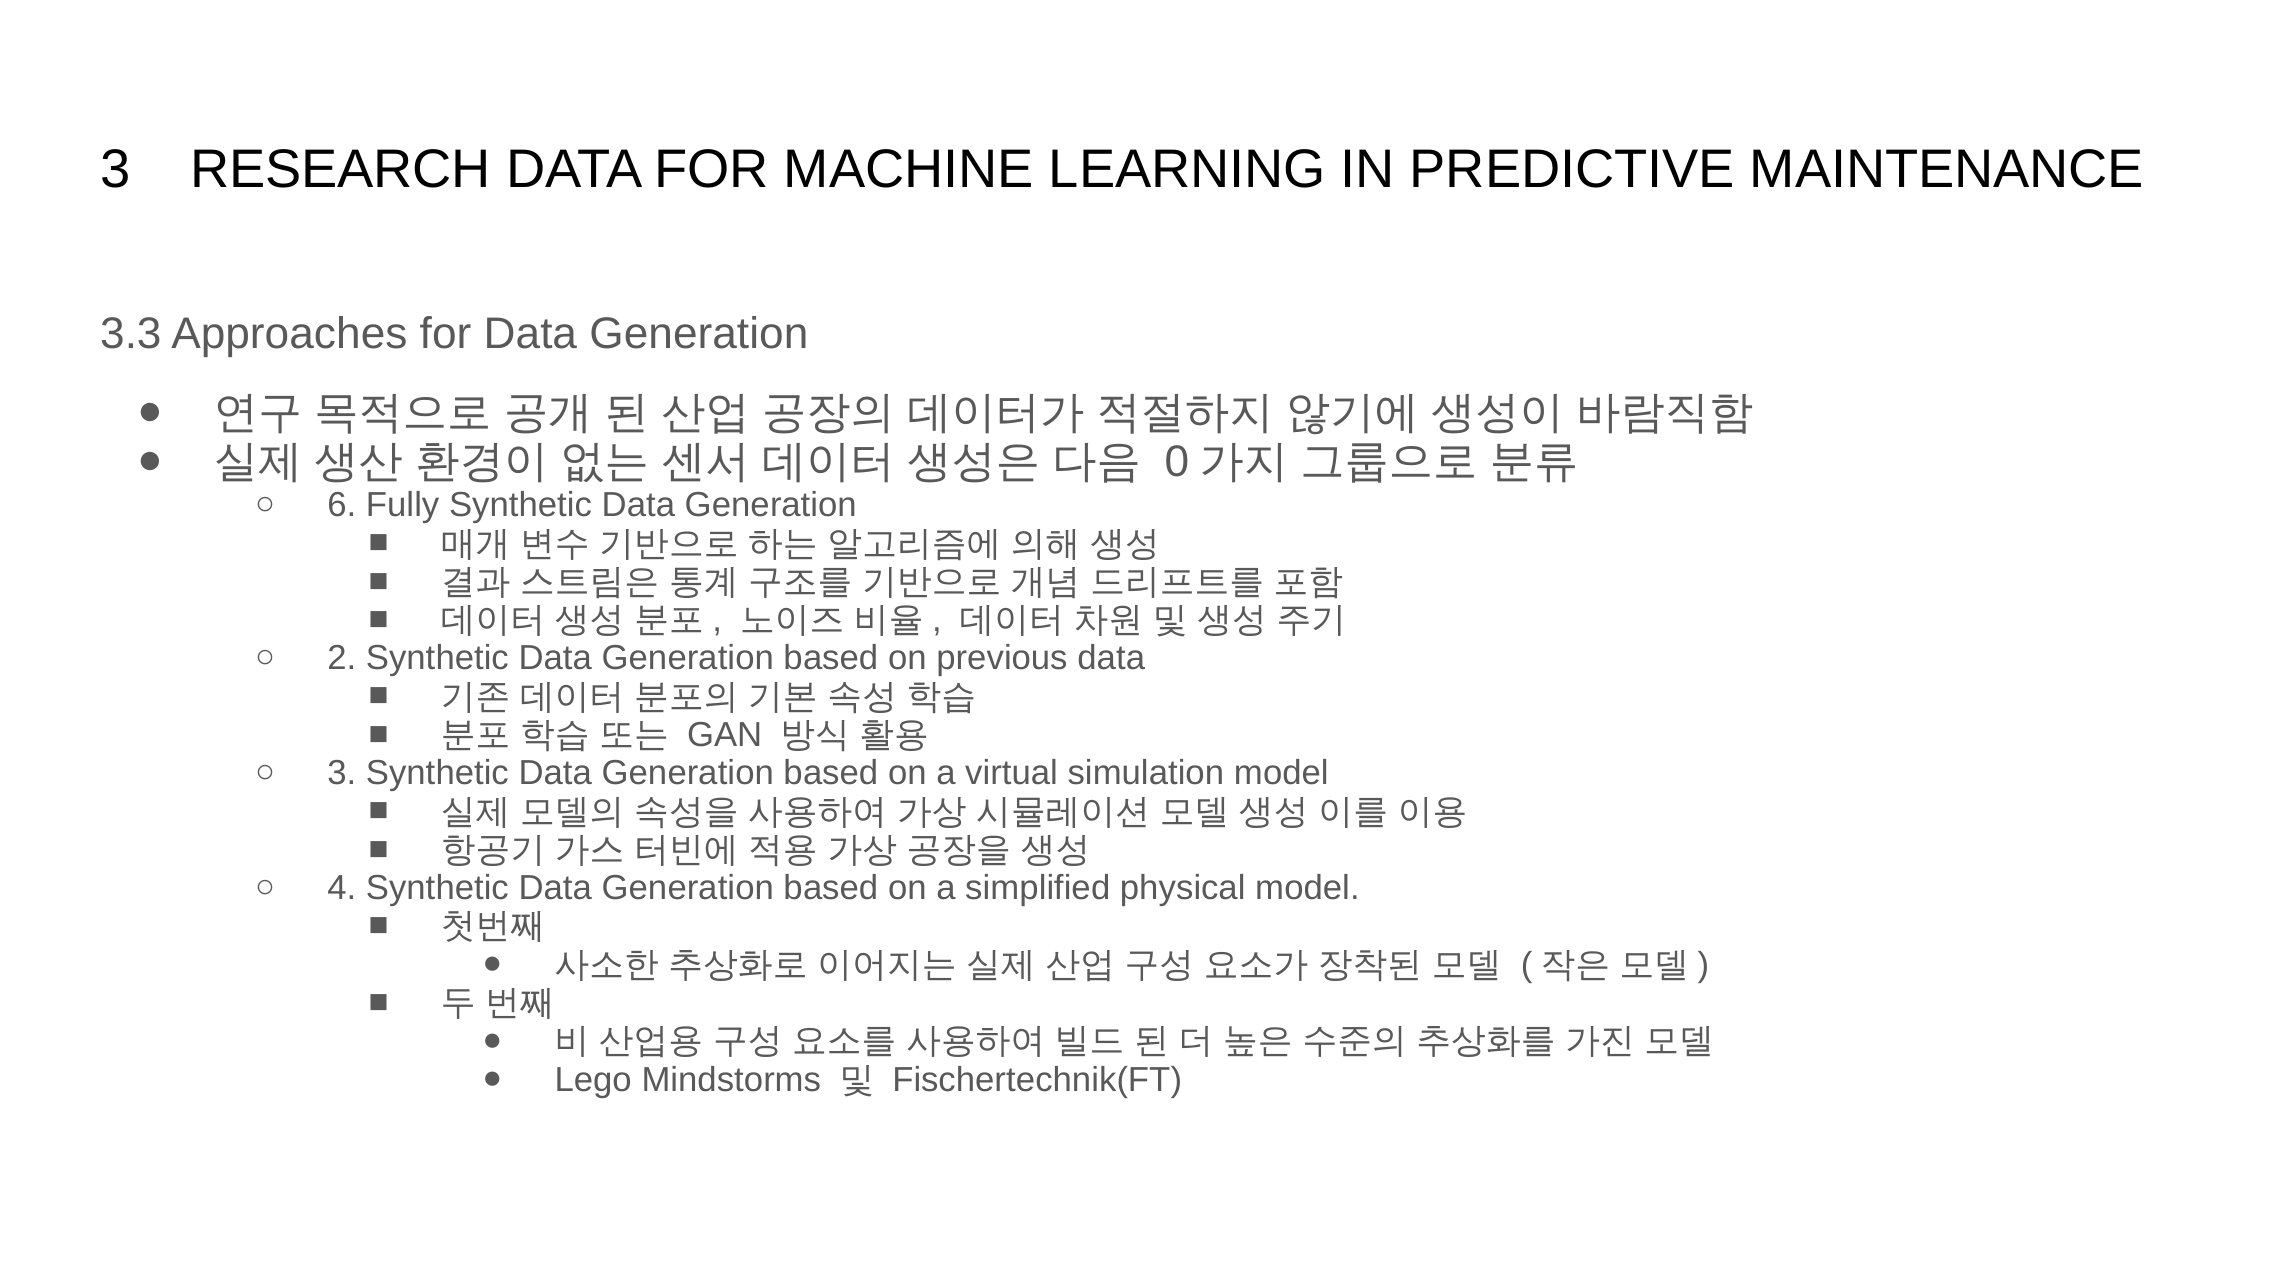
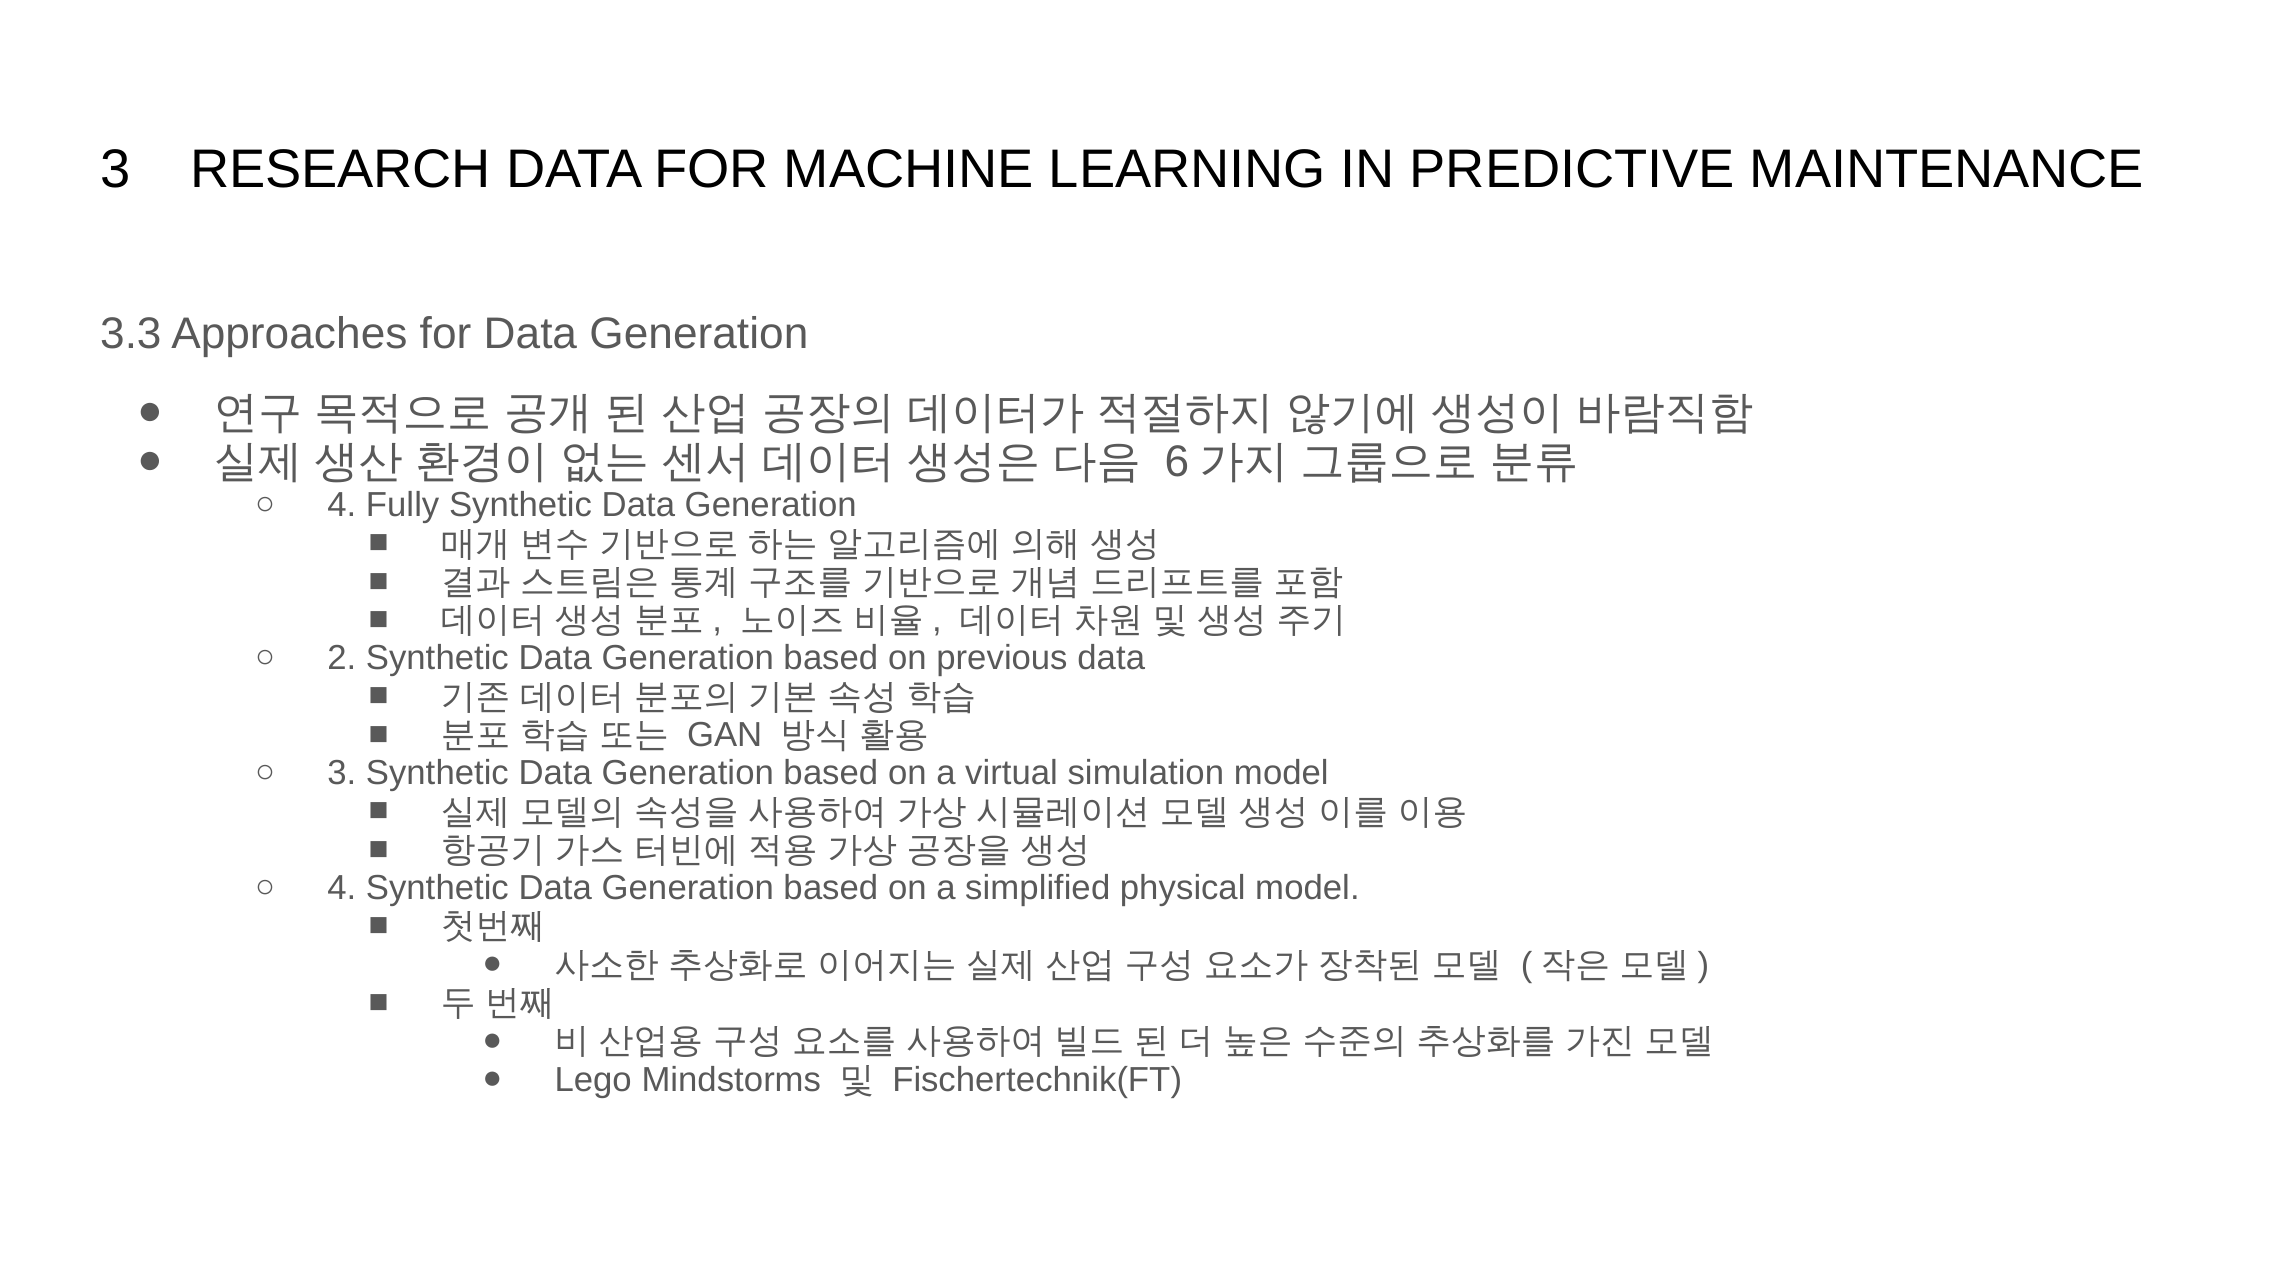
0: 0 -> 6 (1177, 462)
6: 6 -> 4 (342, 505)
